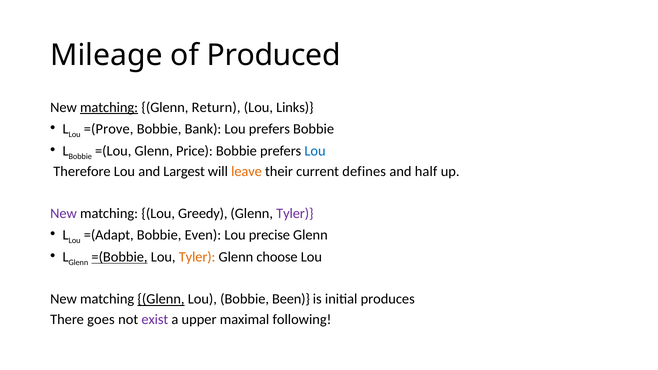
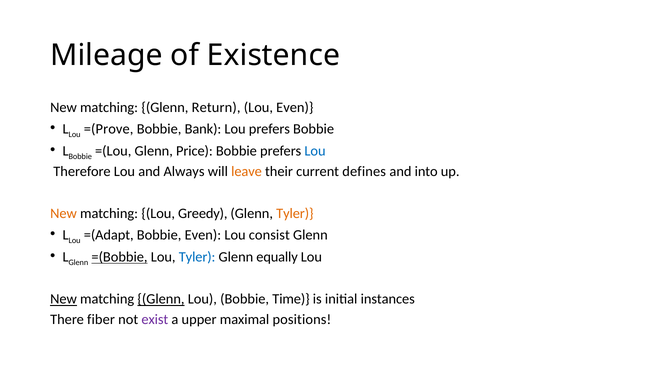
Produced: Produced -> Existence (274, 55)
matching underline: present -> none (109, 107)
Lou Links: Links -> Even (295, 107)
Largest: Largest -> Always (184, 172)
half: half -> into (426, 172)
New colour: purple -> orange (64, 213)
Tyler colour: purple -> orange (295, 213)
precise: precise -> consist (269, 235)
Tyler colour: orange -> blue (197, 257)
choose: choose -> equally (277, 257)
New underline: none -> present (64, 299)
Been: Been -> Time (291, 299)
produces: produces -> instances (388, 299)
goes: goes -> fiber (101, 319)
following: following -> positions (302, 319)
